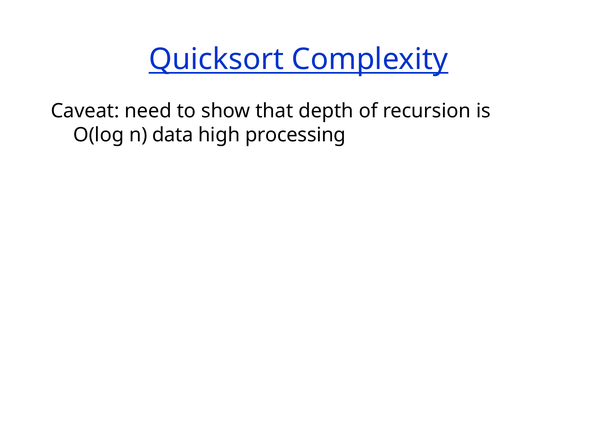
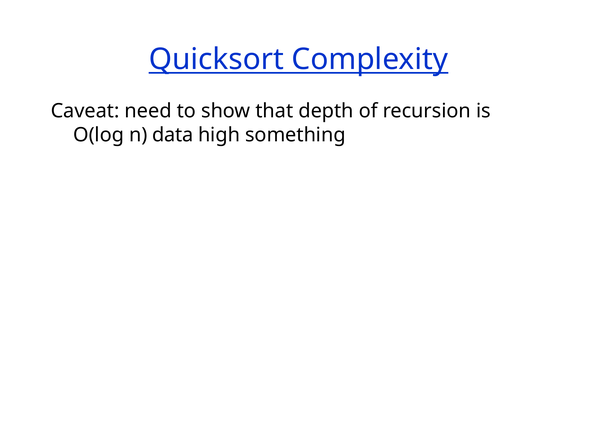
processing: processing -> something (295, 135)
